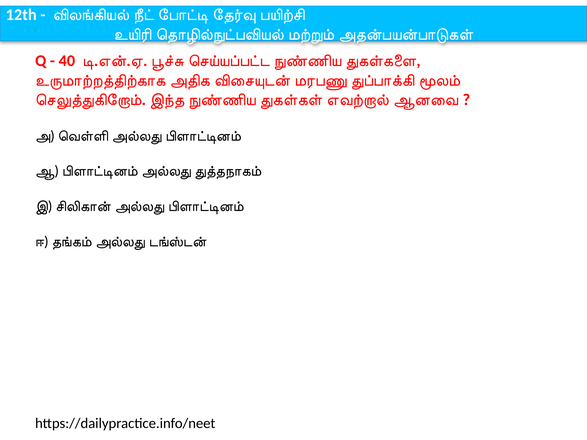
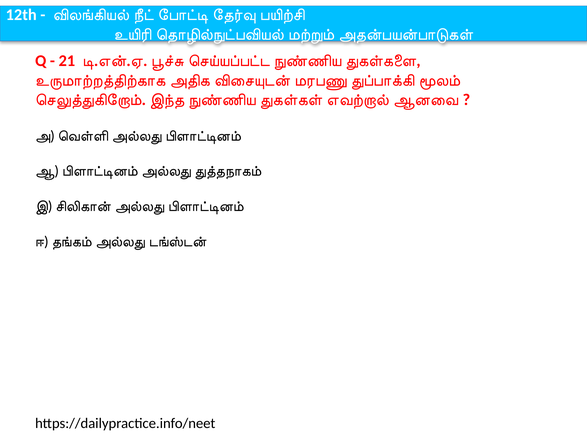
40: 40 -> 21 (67, 61)
